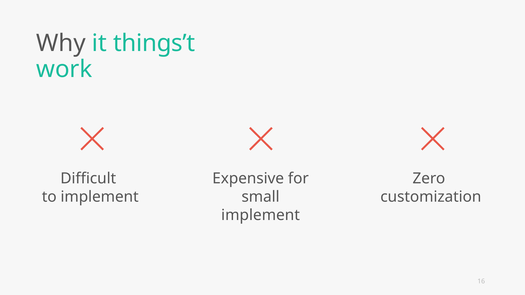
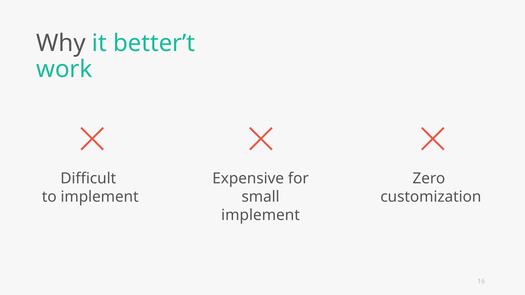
things’t: things’t -> better’t (154, 43)
